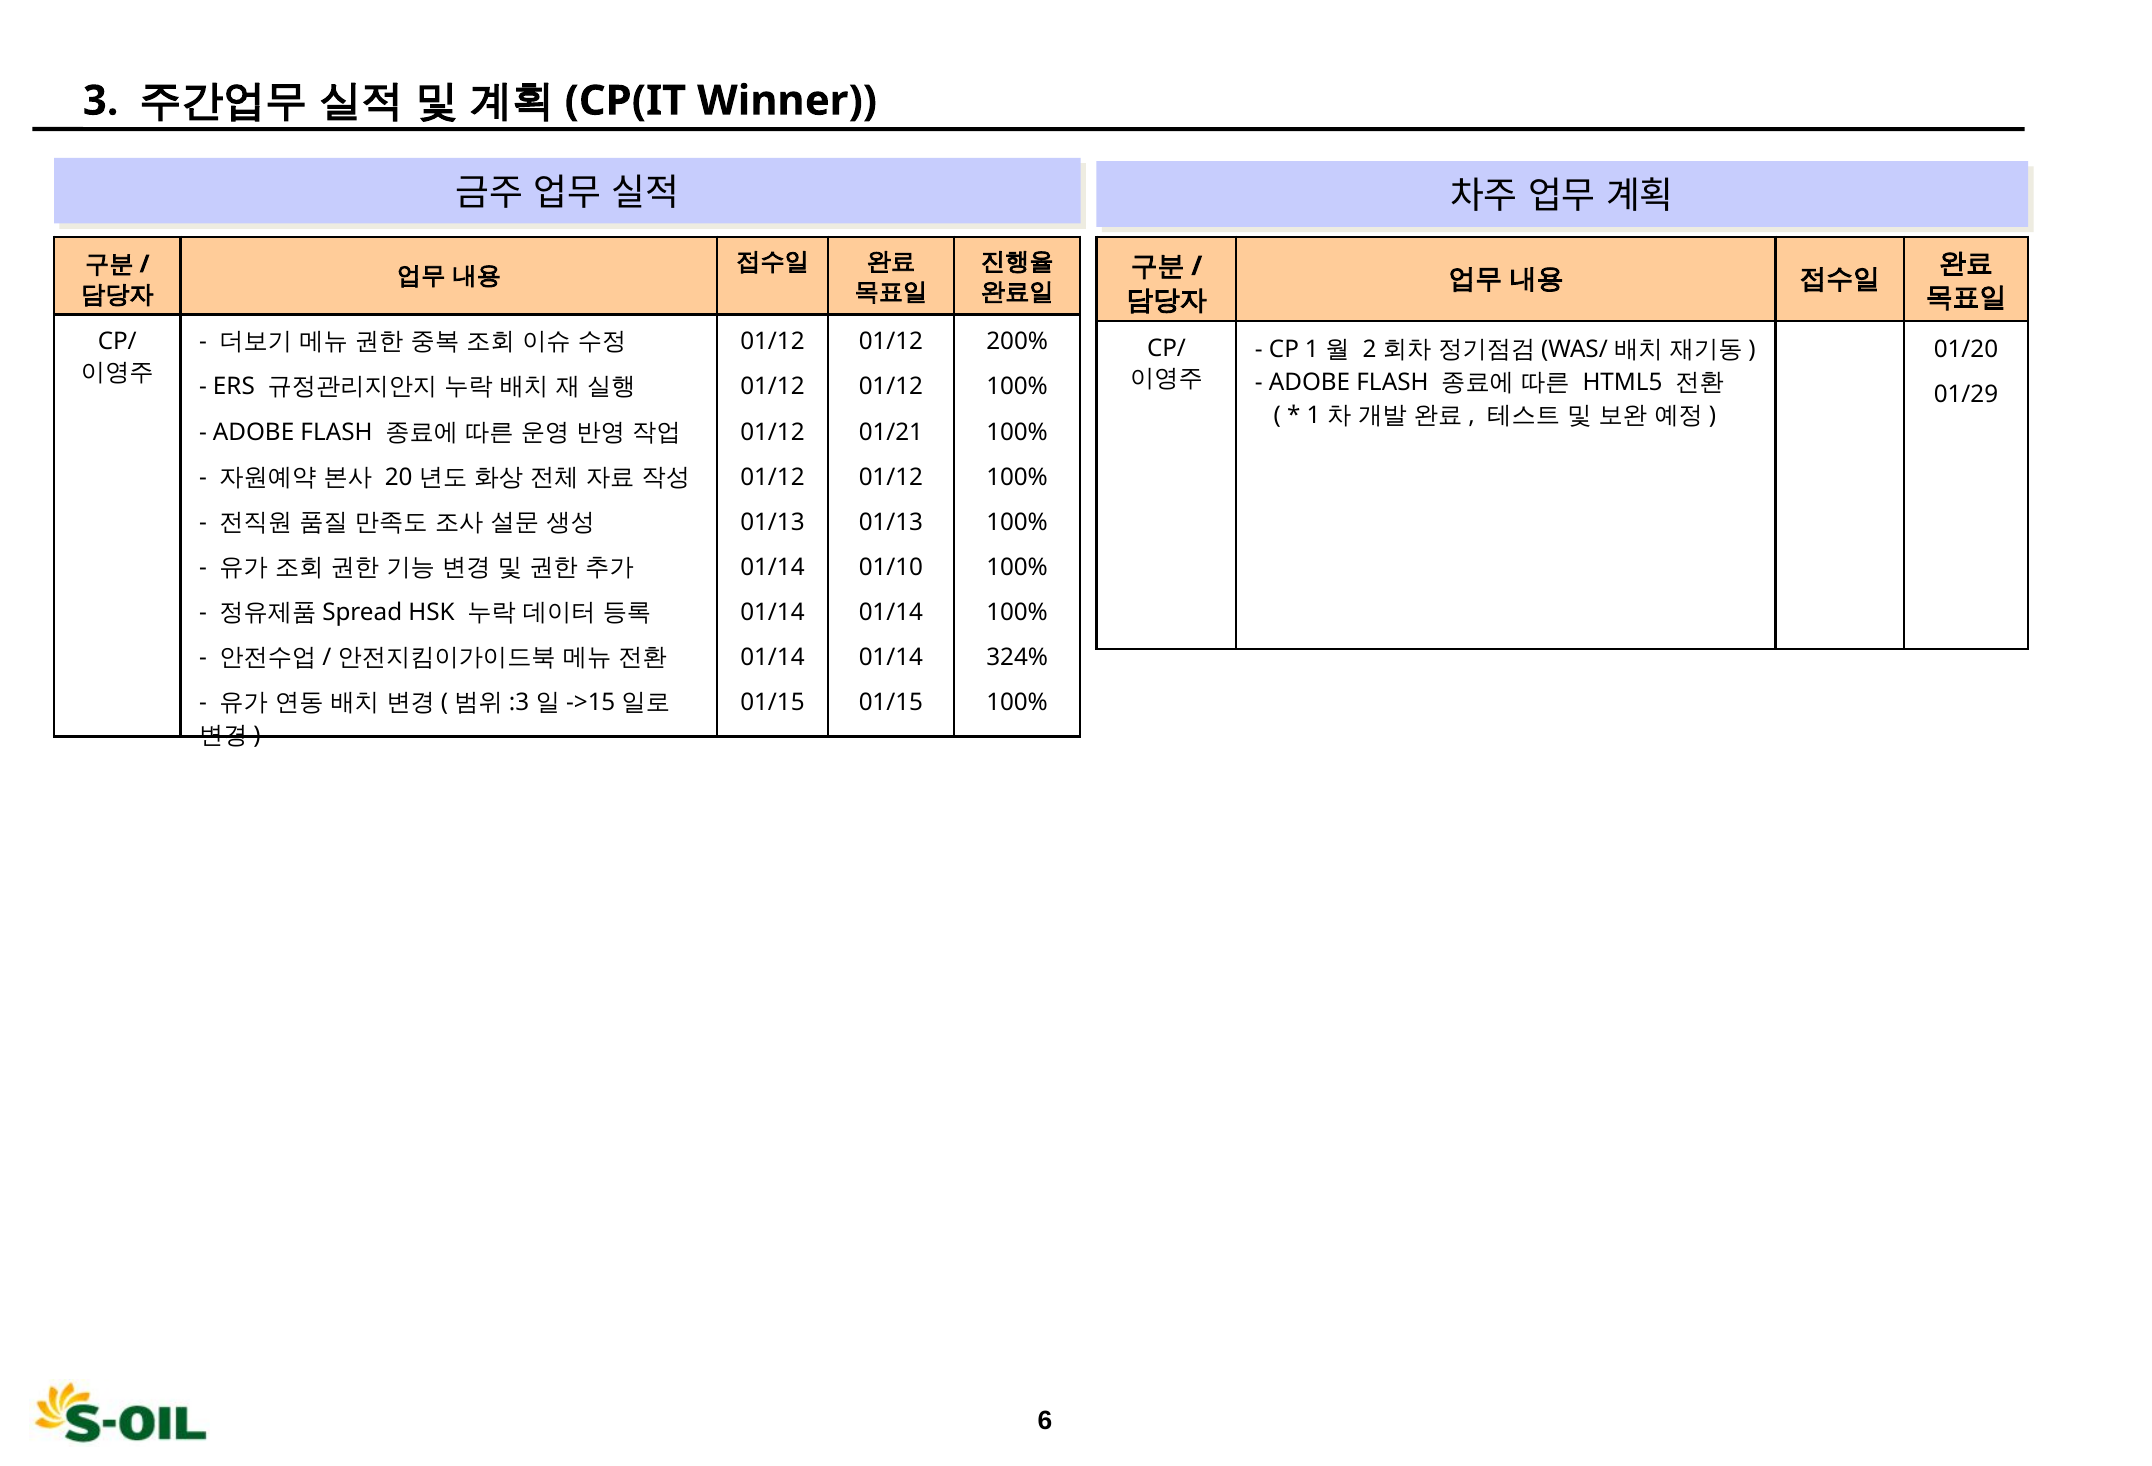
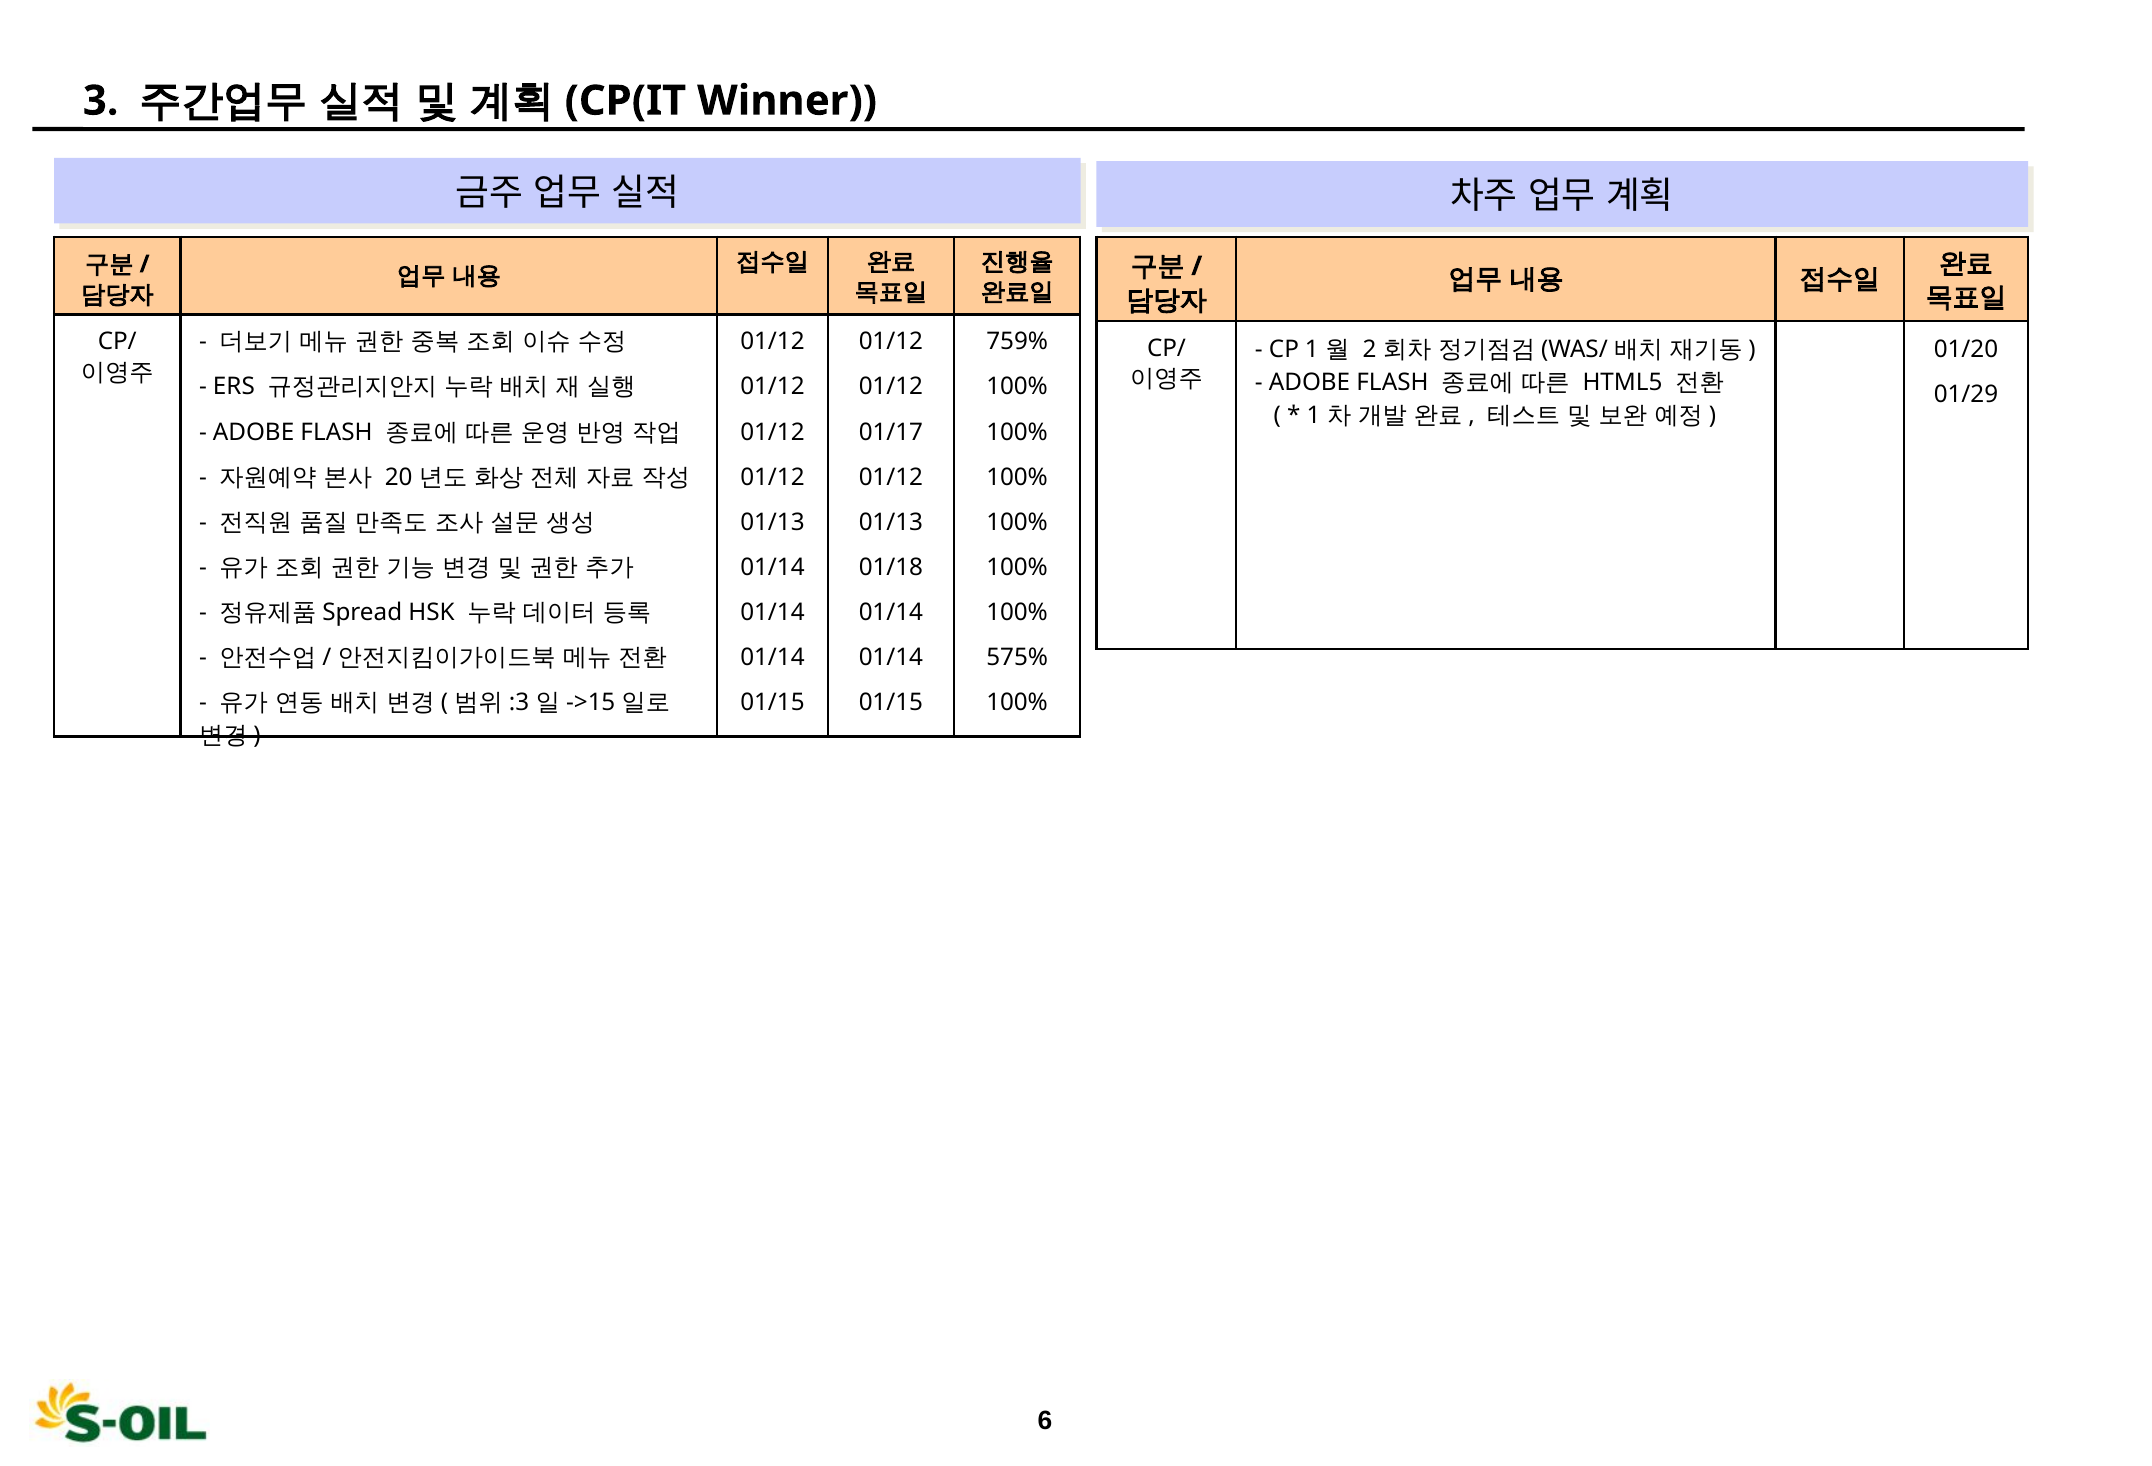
200%: 200% -> 759% (1017, 342)
01/21: 01/21 -> 01/17 (891, 432)
01/10: 01/10 -> 01/18 (891, 567)
324%: 324% -> 575% (1017, 657)
